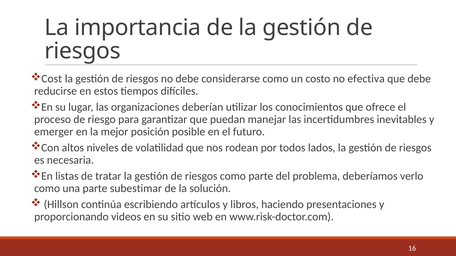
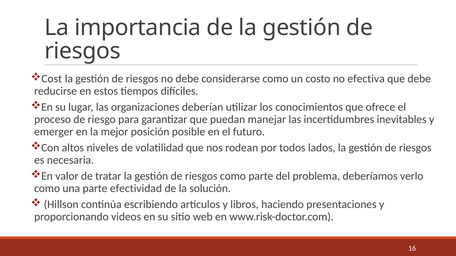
listas: listas -> valor (67, 176)
subestimar: subestimar -> efectividad (136, 189)
